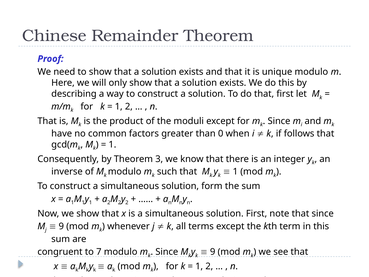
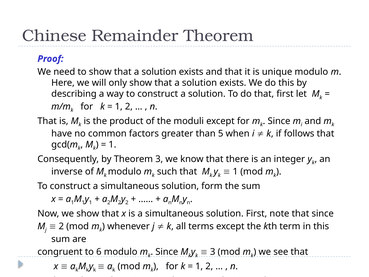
0: 0 -> 5 (221, 133)
9: 9 -> 2 (61, 226)
7: 7 -> 6 (99, 252)
9: 9 -> 3 (213, 252)
